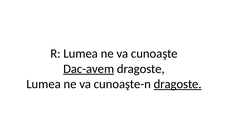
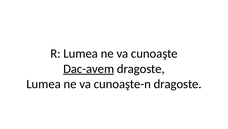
dragoste underline: present -> none (178, 84)
